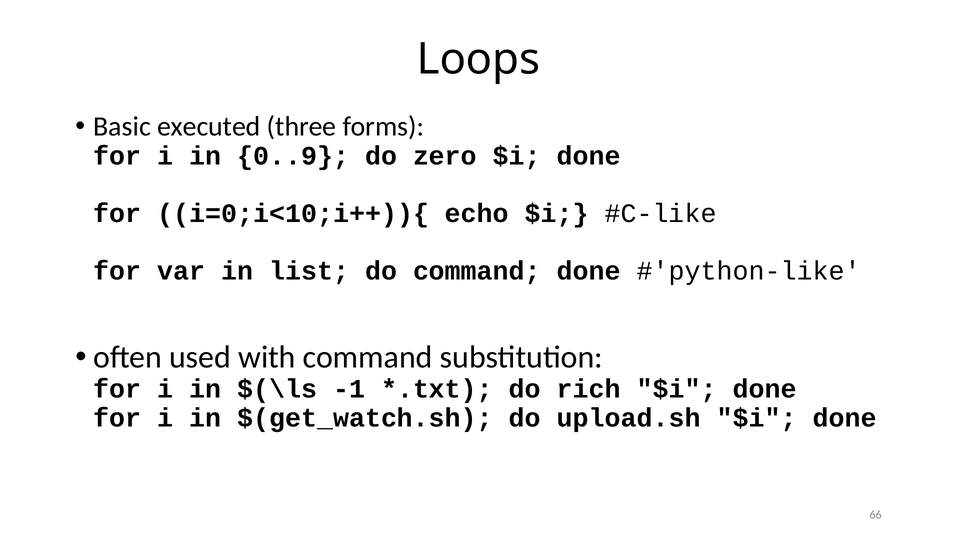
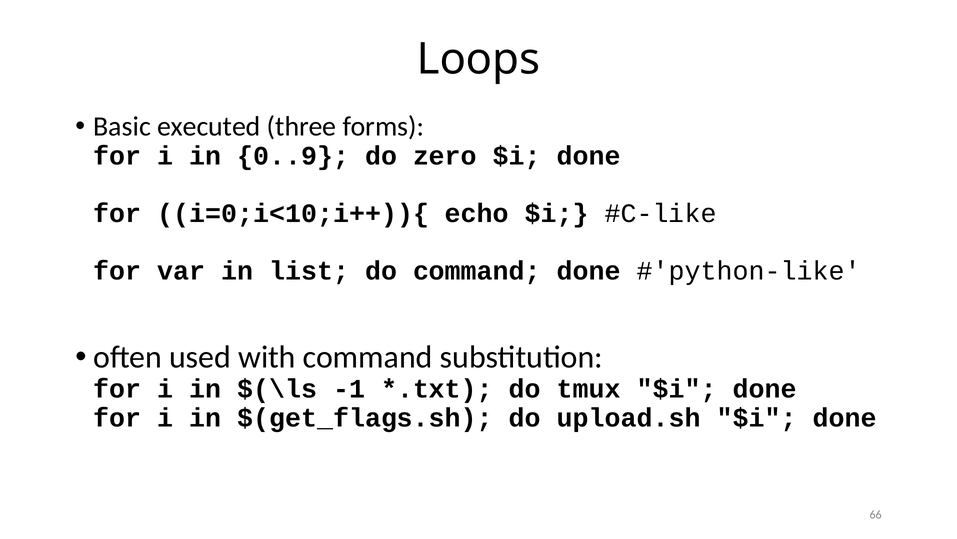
rich: rich -> tmux (589, 388)
$(get_watch.sh: $(get_watch.sh -> $(get_flags.sh (365, 417)
